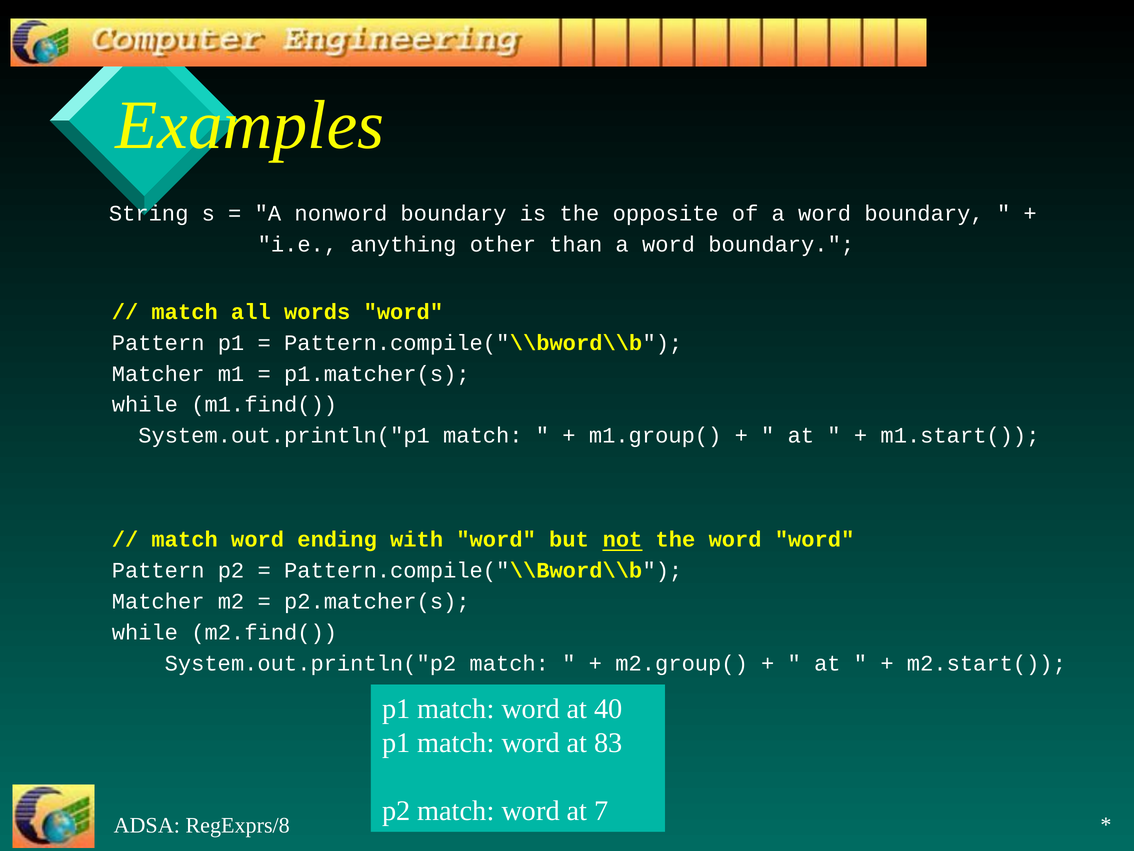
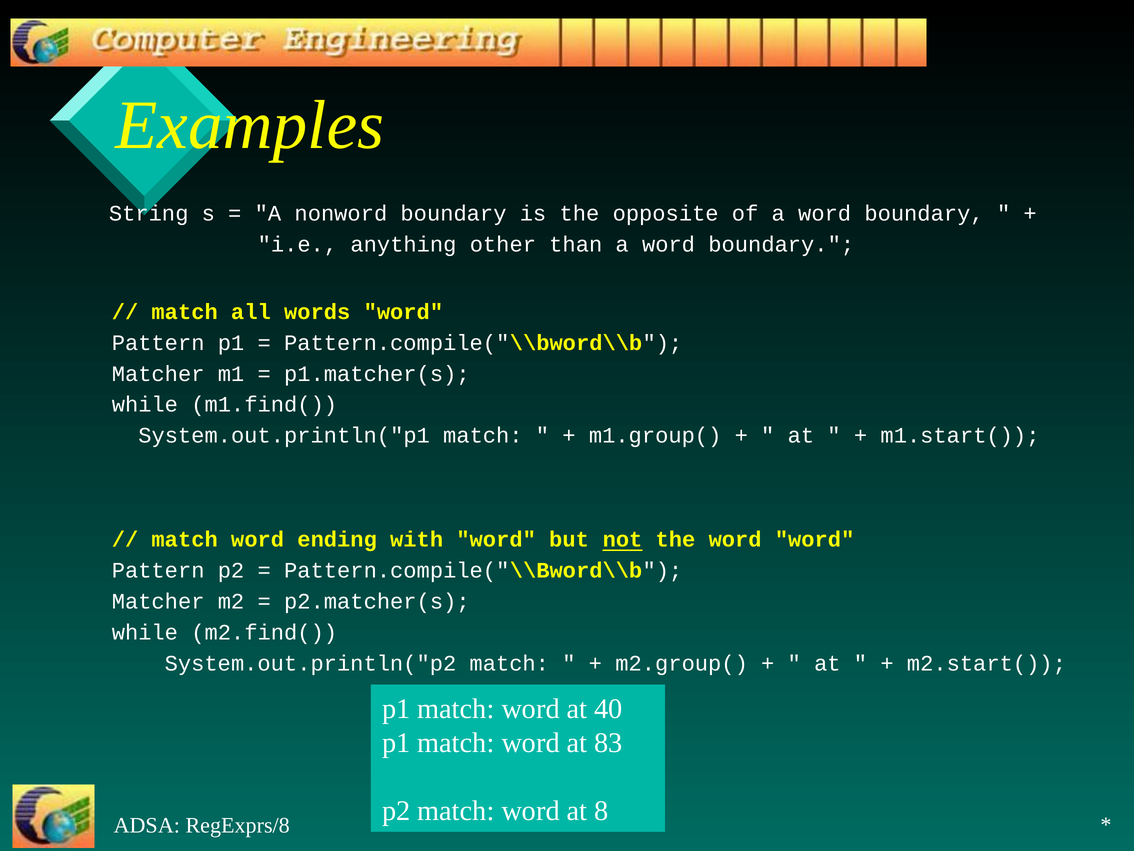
7: 7 -> 8 (601, 811)
